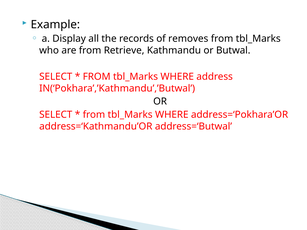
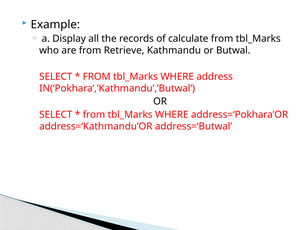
removes: removes -> calculate (188, 39)
